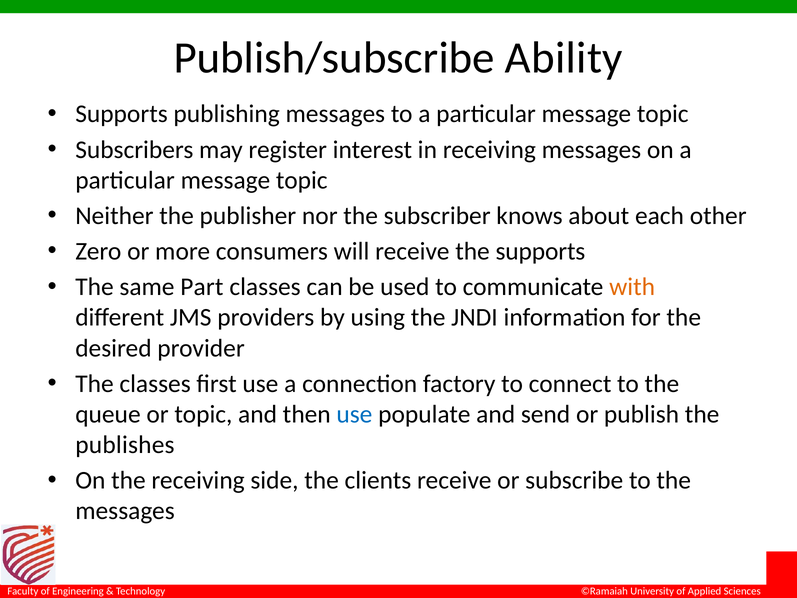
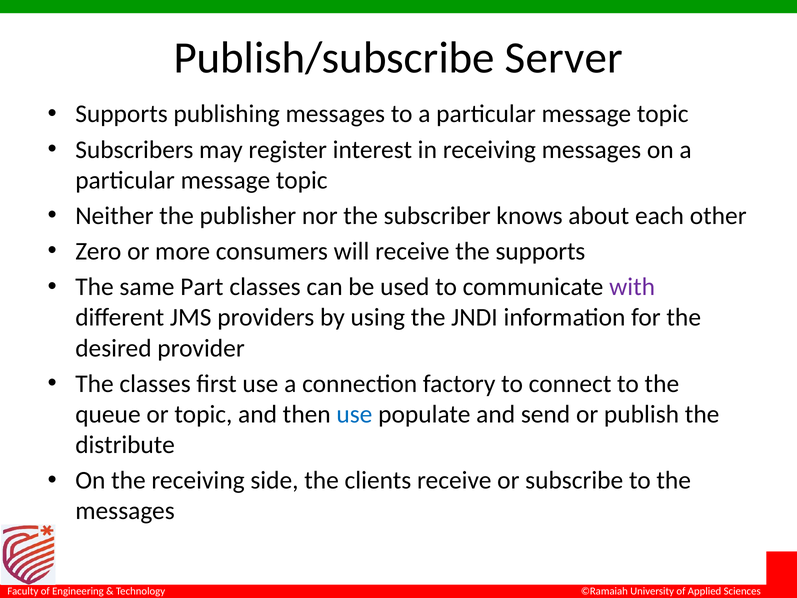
Ability: Ability -> Server (564, 58)
with colour: orange -> purple (632, 287)
publishes: publishes -> distribute (125, 445)
